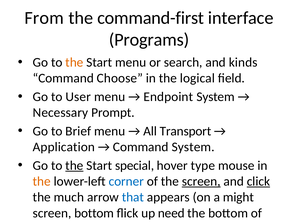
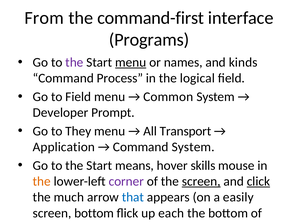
the colour: orange -> purple (74, 63)
menu underline: none -> present (131, 63)
search: search -> names (183, 63)
Command Choose: Choose -> Process (120, 78)
to User: User -> Field (78, 97)
Endpoint: Endpoint -> Common (168, 97)
Necessary: Necessary -> Developer (60, 113)
Brief: Brief -> They (78, 131)
the underline: present -> none (74, 166)
Start special: special -> means (135, 166)
hover type: type -> skills (203, 166)
corner colour: blue -> purple (126, 182)
might: might -> easily (238, 198)
need: need -> each (171, 214)
